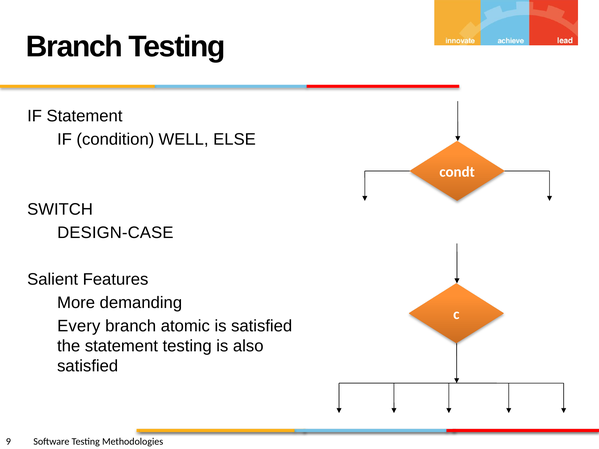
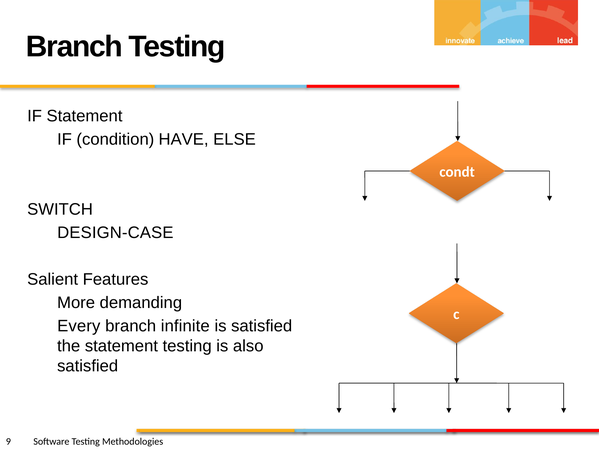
WELL: WELL -> HAVE (184, 139)
atomic: atomic -> infinite (185, 326)
